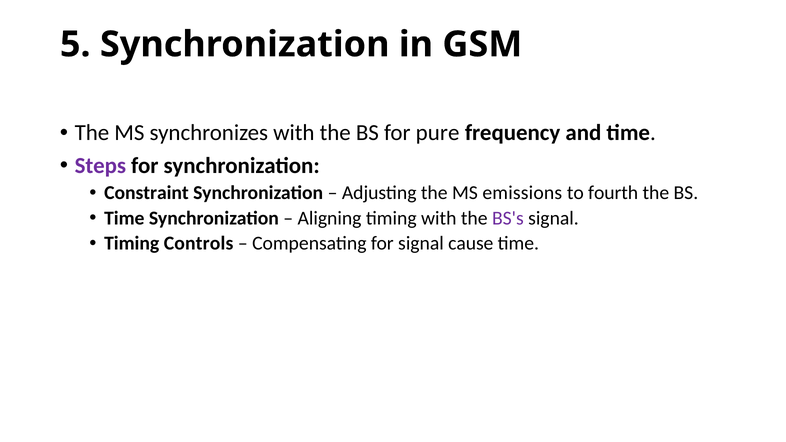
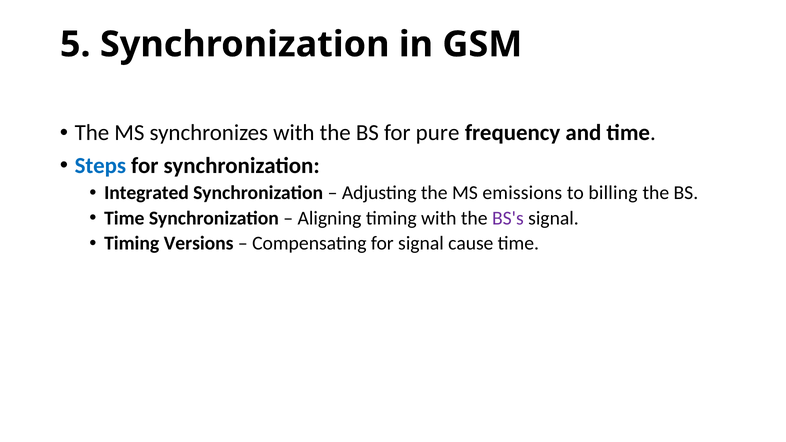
Steps colour: purple -> blue (100, 166)
Constraint: Constraint -> Integrated (147, 193)
fourth: fourth -> billing (613, 193)
Controls: Controls -> Versions (199, 244)
